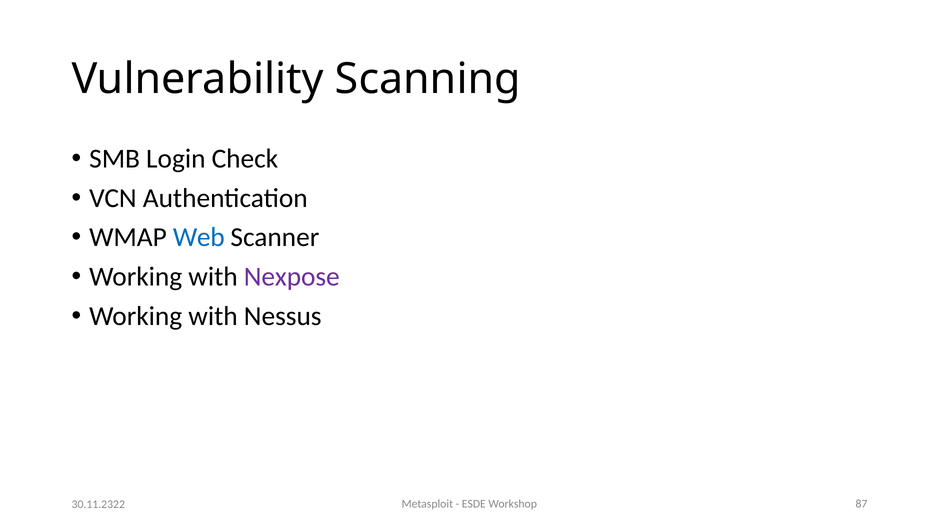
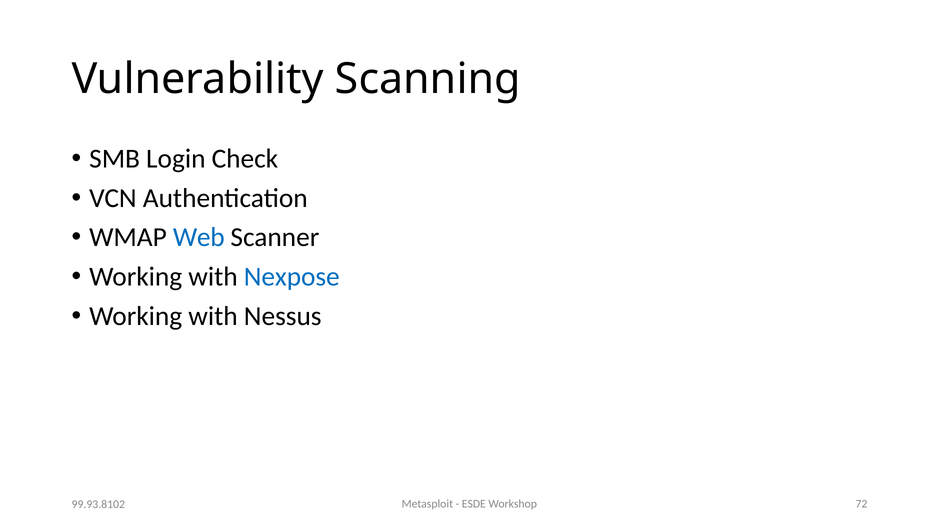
Nexpose colour: purple -> blue (292, 277)
87: 87 -> 72 (861, 504)
30.11.2322: 30.11.2322 -> 99.93.8102 (98, 504)
